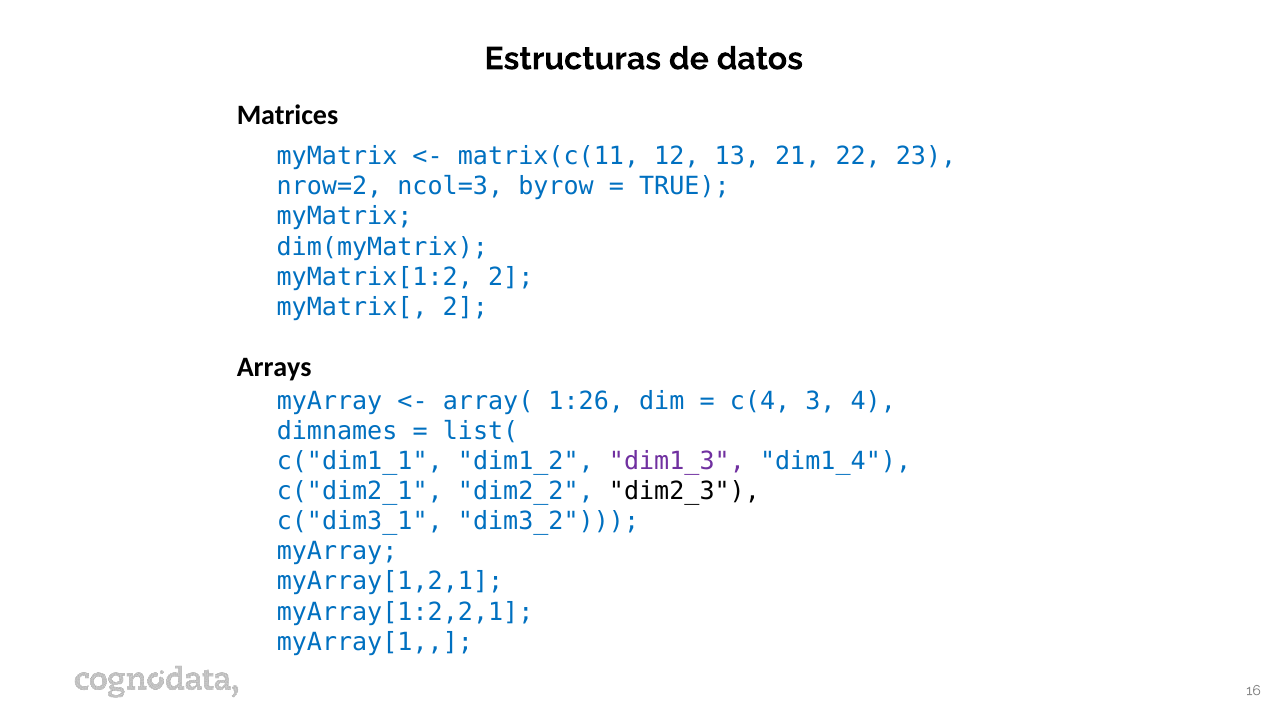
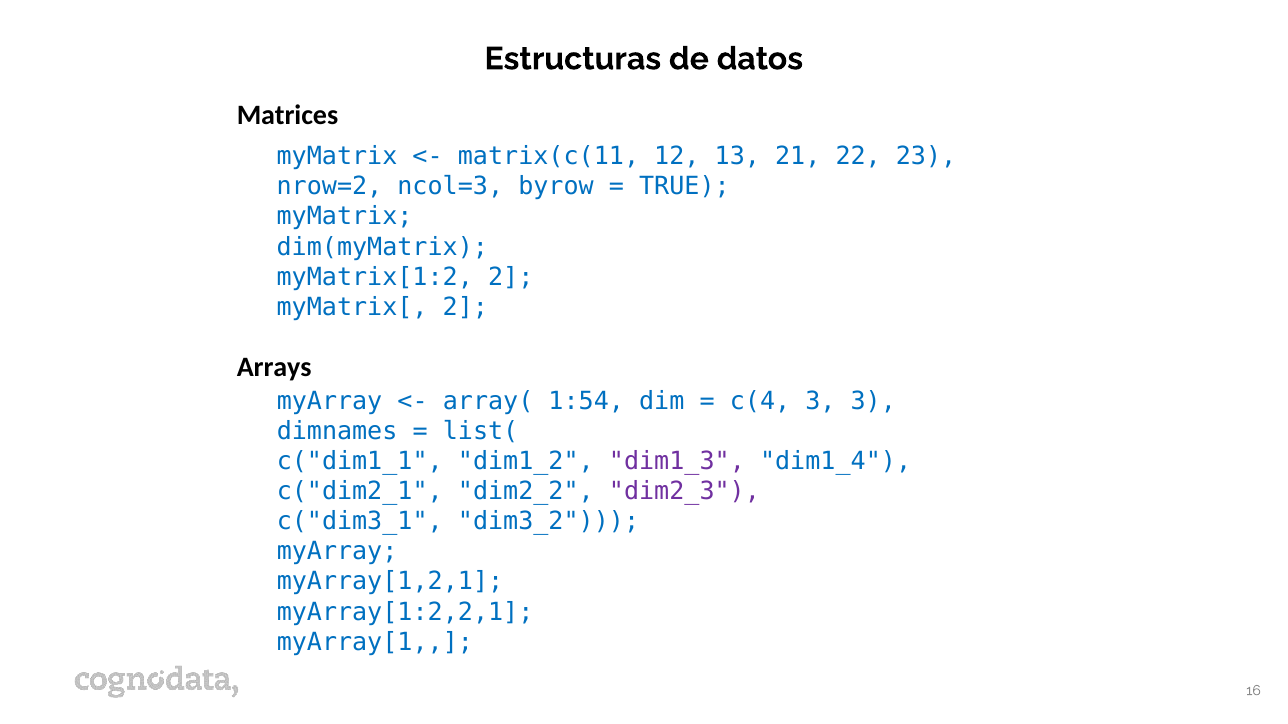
1:26: 1:26 -> 1:54 (586, 402)
3 4: 4 -> 3 (873, 402)
dim2_3 colour: black -> purple (684, 492)
